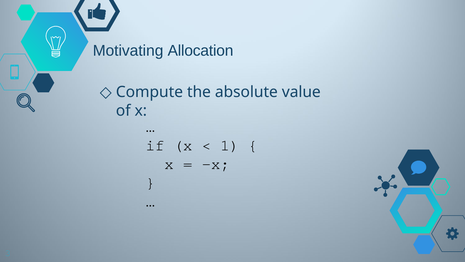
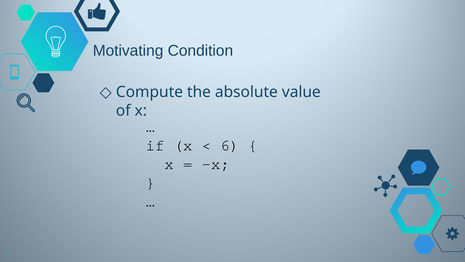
Allocation: Allocation -> Condition (200, 51)
1: 1 -> 6 (230, 145)
